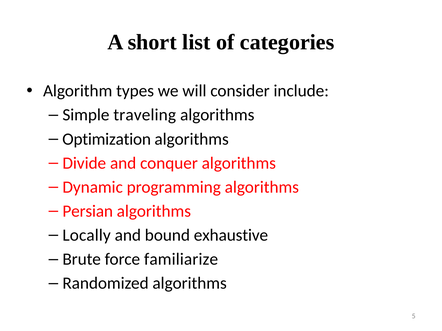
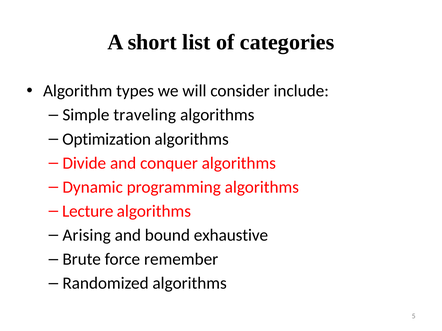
Persian: Persian -> Lecture (88, 211)
Locally: Locally -> Arising (87, 236)
familiarize: familiarize -> remember (181, 260)
